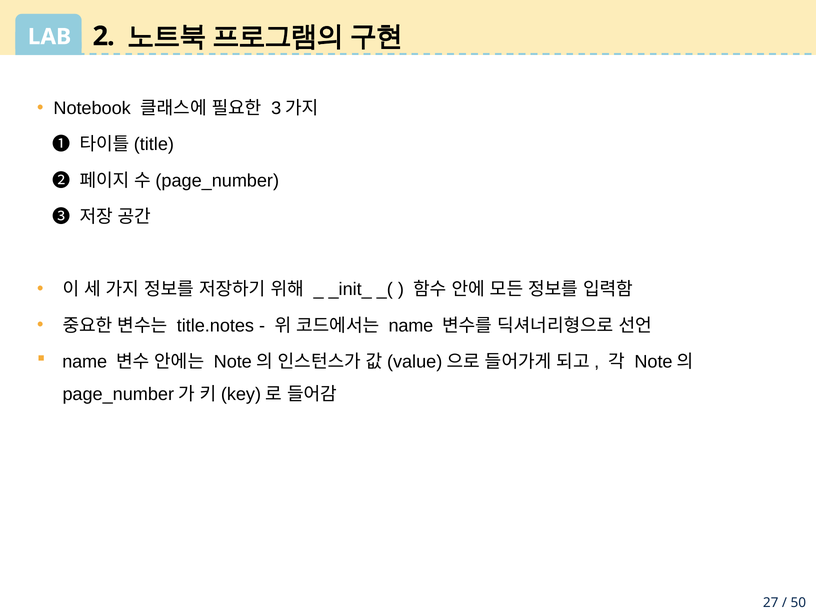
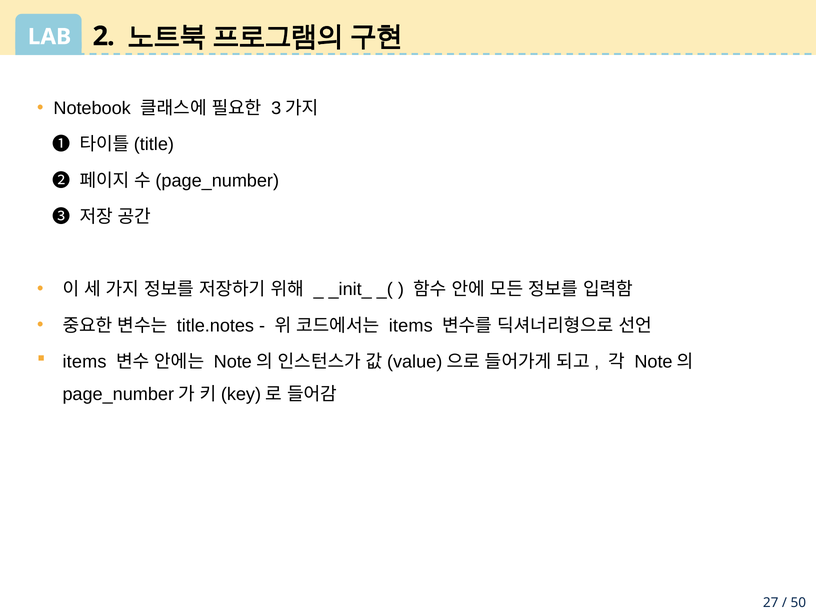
name: name -> items (411, 326)
name: name -> items (85, 362)
